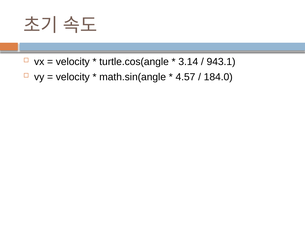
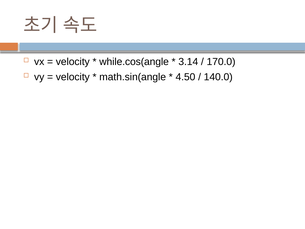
turtle.cos(angle: turtle.cos(angle -> while.cos(angle (134, 62)
943.1: 943.1 -> 170.0 (221, 62)
4.57: 4.57 -> 4.50 (185, 77)
184.0: 184.0 -> 140.0 (218, 77)
